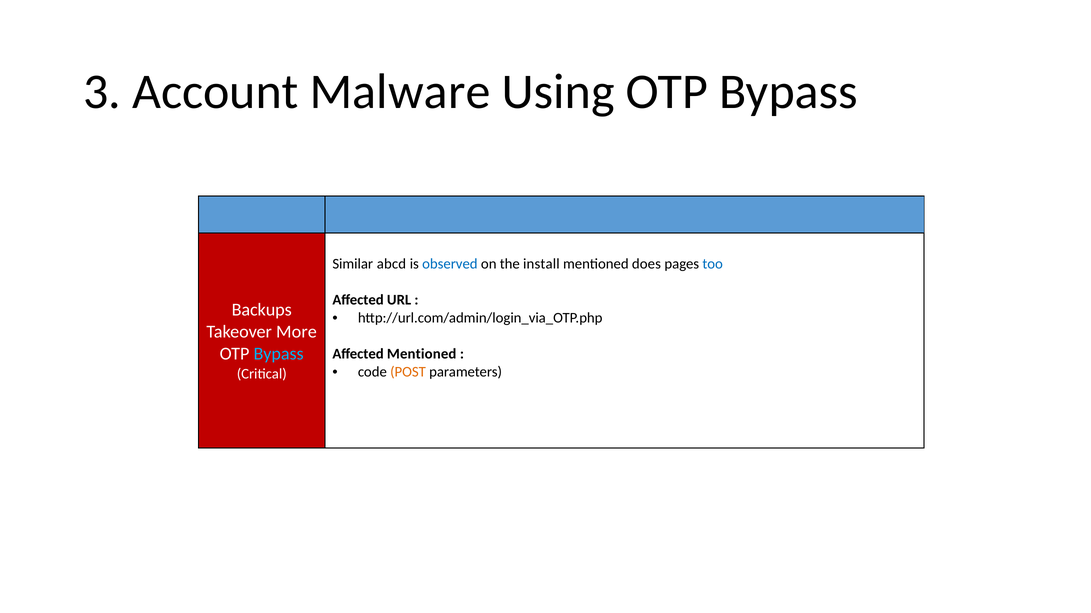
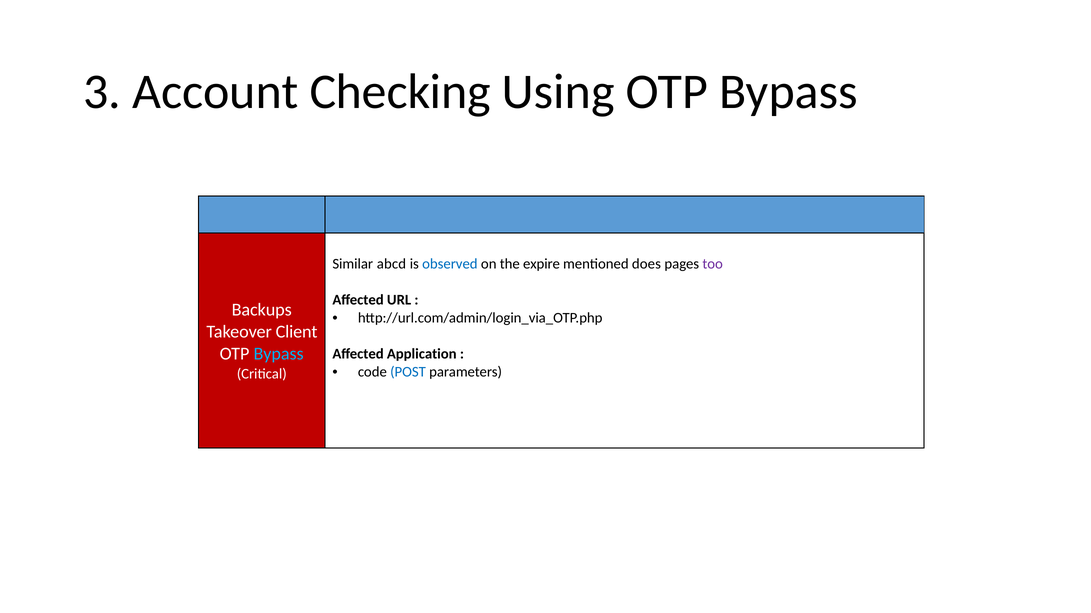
Malware: Malware -> Checking (400, 92)
install: install -> expire (542, 264)
too colour: blue -> purple (713, 264)
More: More -> Client (297, 332)
Affected Mentioned: Mentioned -> Application (422, 354)
POST colour: orange -> blue (408, 372)
